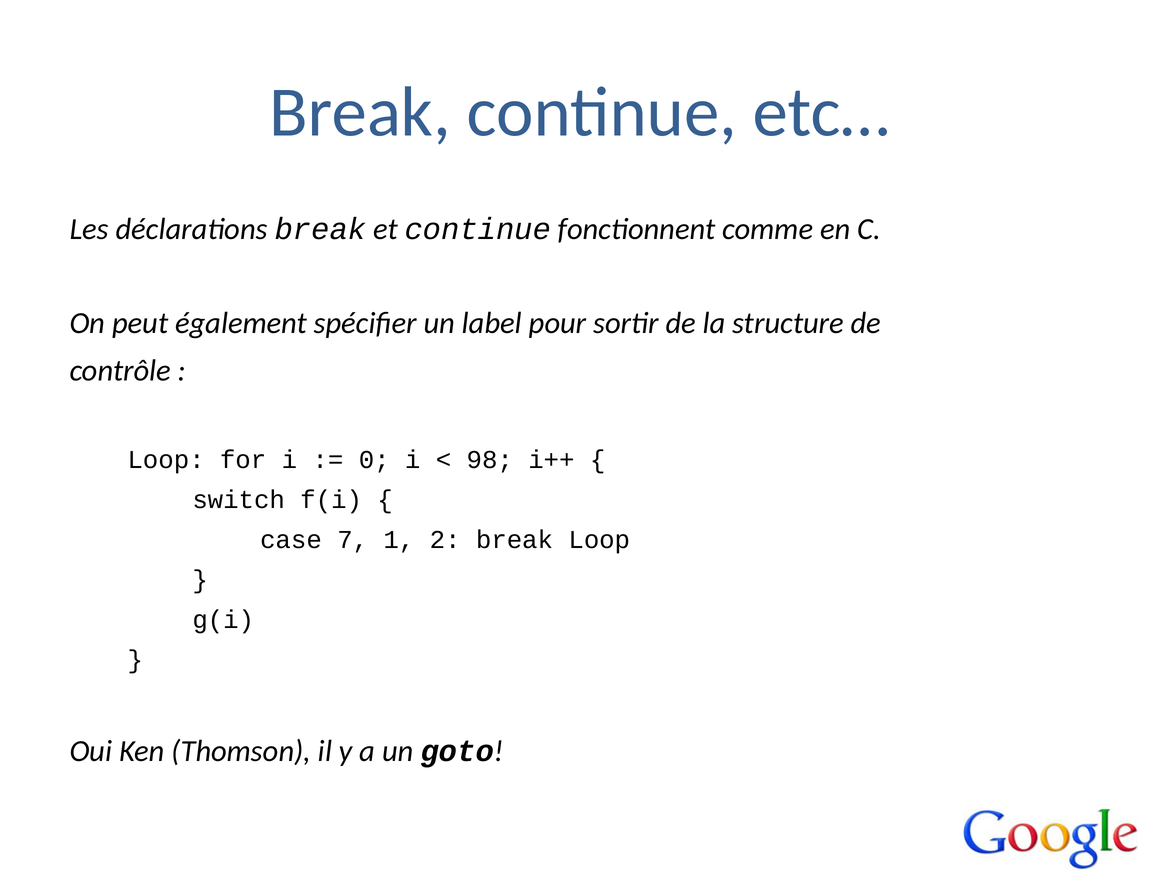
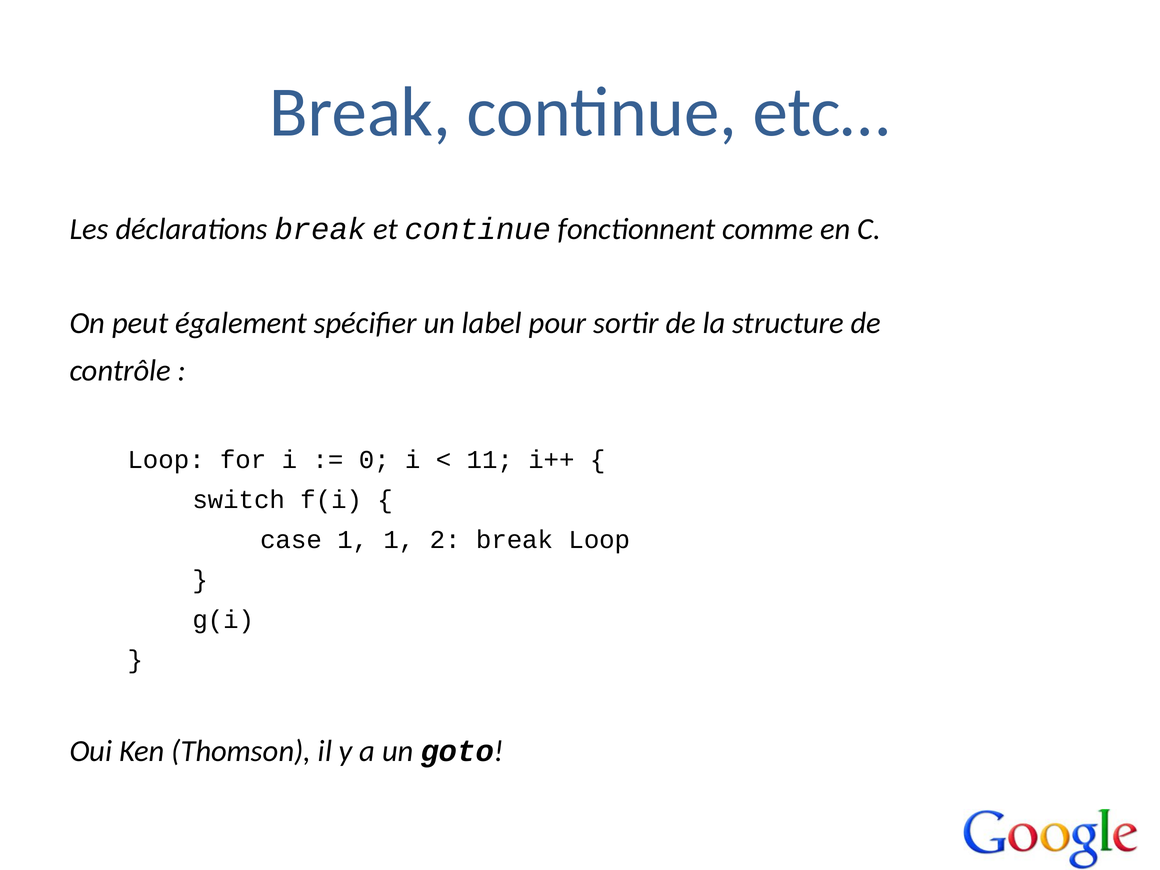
98: 98 -> 11 (490, 460)
case 7: 7 -> 1 (353, 540)
